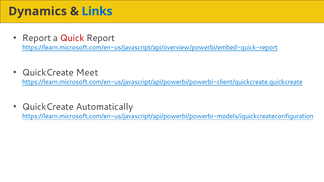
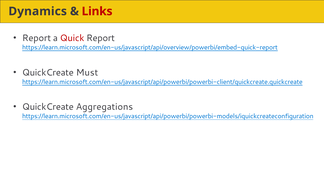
Links colour: blue -> red (97, 11)
Meet: Meet -> Must (87, 73)
Automatically: Automatically -> Aggregations (104, 107)
